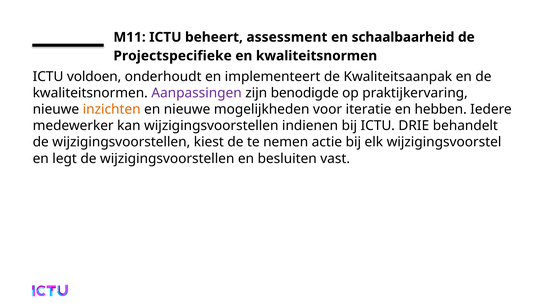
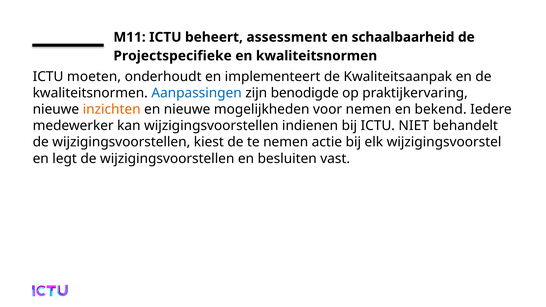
voldoen: voldoen -> moeten (94, 77)
Aanpassingen colour: purple -> blue (197, 93)
voor iteratie: iteratie -> nemen (368, 109)
hebben: hebben -> bekend (441, 109)
DRIE: DRIE -> NIET (414, 126)
